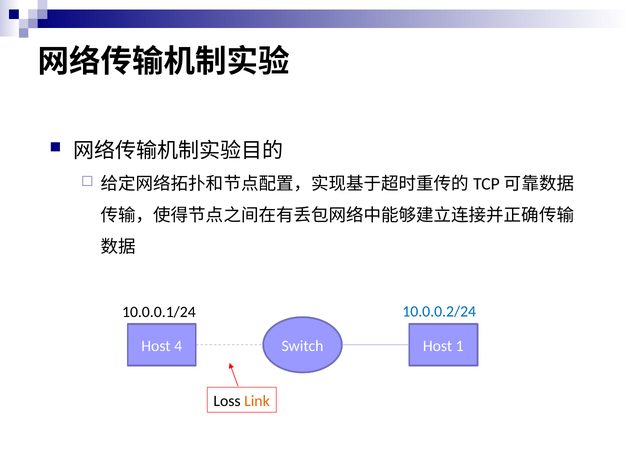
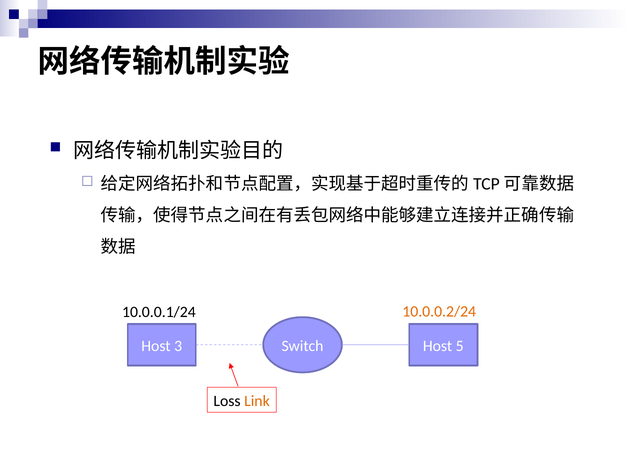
10.0.0.2/24 colour: blue -> orange (439, 311)
4: 4 -> 3 (178, 346)
1: 1 -> 5 (460, 346)
